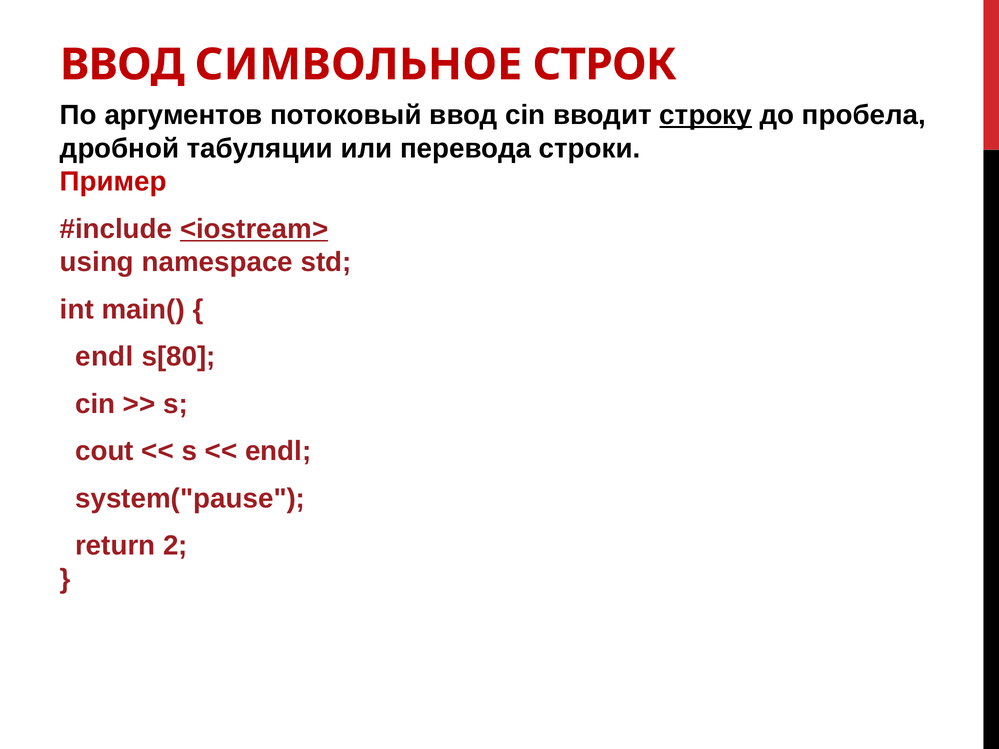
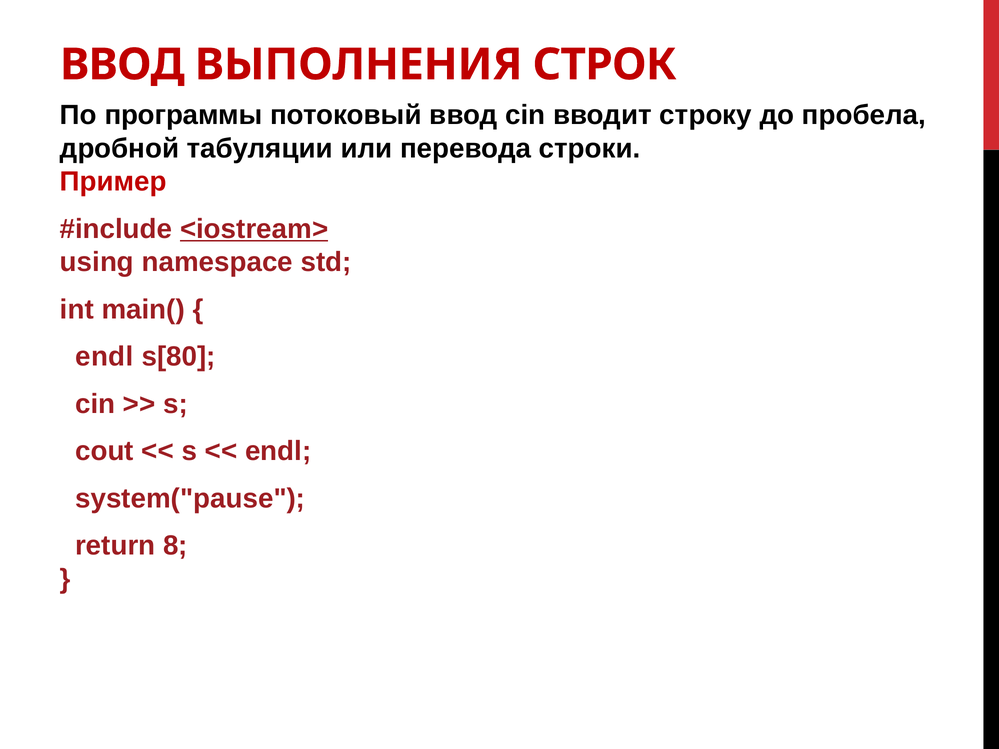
СИМВОЛЬНОЕ: СИМВОЛЬНОЕ -> ВЫПОЛНЕНИЯ (359, 65)
аргументов: аргументов -> программы (183, 115)
строку underline: present -> none (706, 115)
2: 2 -> 8 (175, 546)
